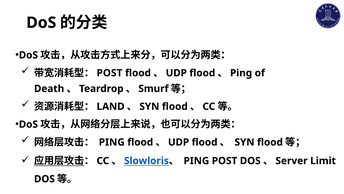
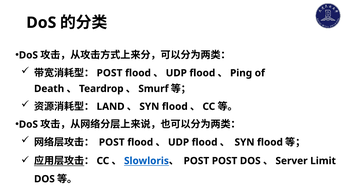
PING: PING -> POST (112, 142)
PING: PING -> POST (196, 160)
